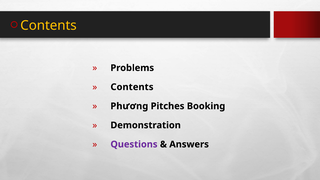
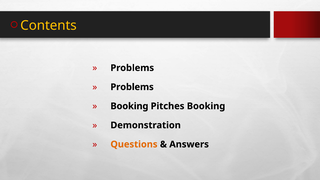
Contents: Contents -> Problems (132, 87)
Phương: Phương -> Booking (129, 106)
Questions colour: purple -> orange (134, 144)
